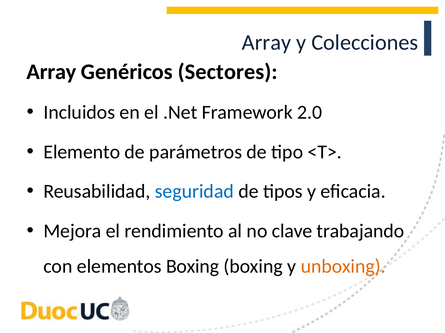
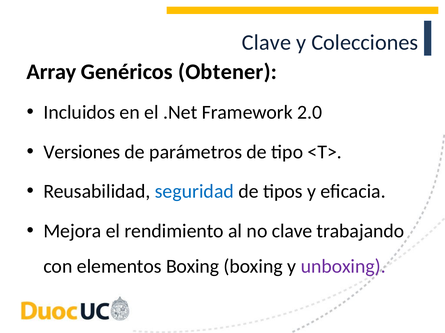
Array: Array -> Clave (266, 43)
Sectores: Sectores -> Obtener (228, 72)
Elemento: Elemento -> Versiones (82, 152)
unboxing colour: orange -> purple (343, 267)
